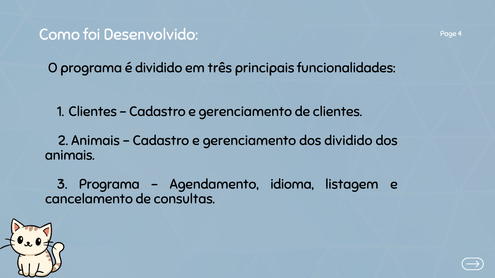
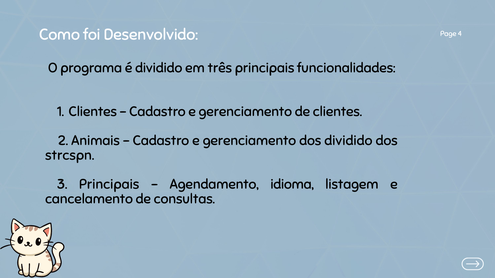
animais: animais -> strcspn (70, 156)
3 Programa: Programa -> Principais (109, 185)
